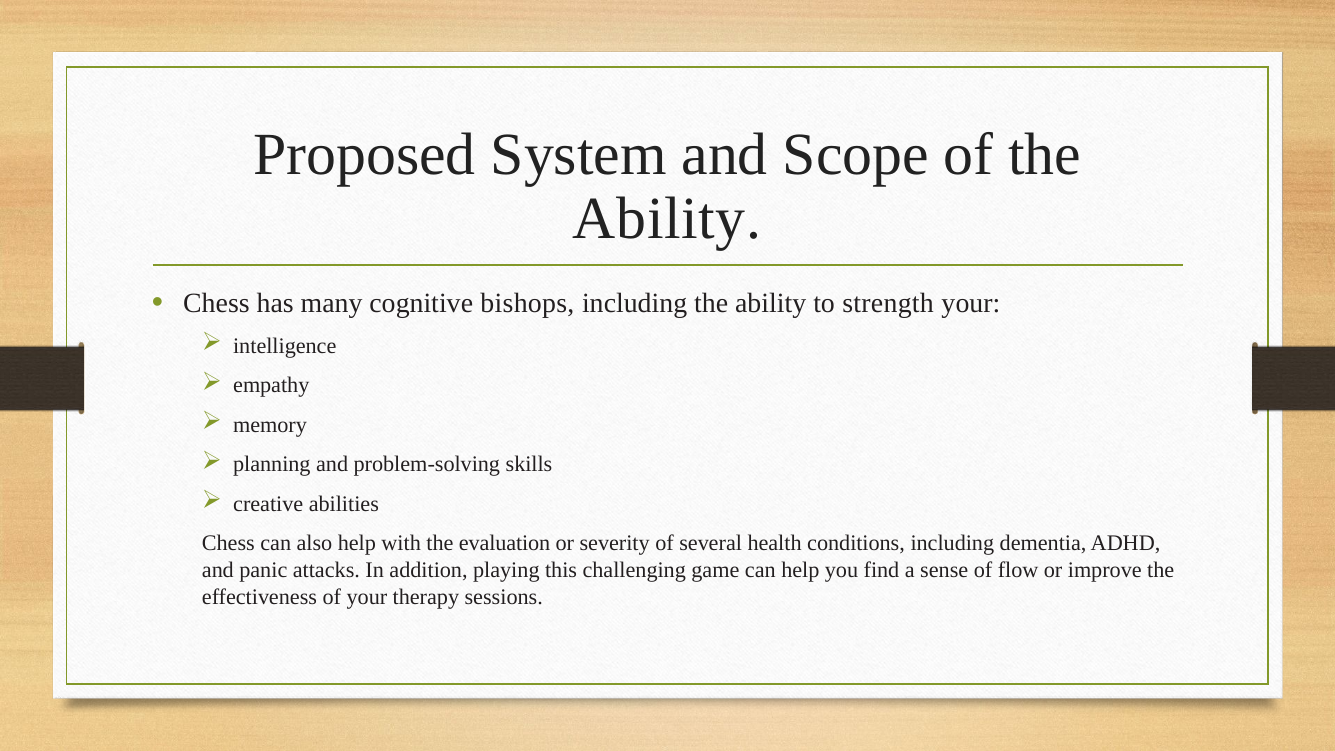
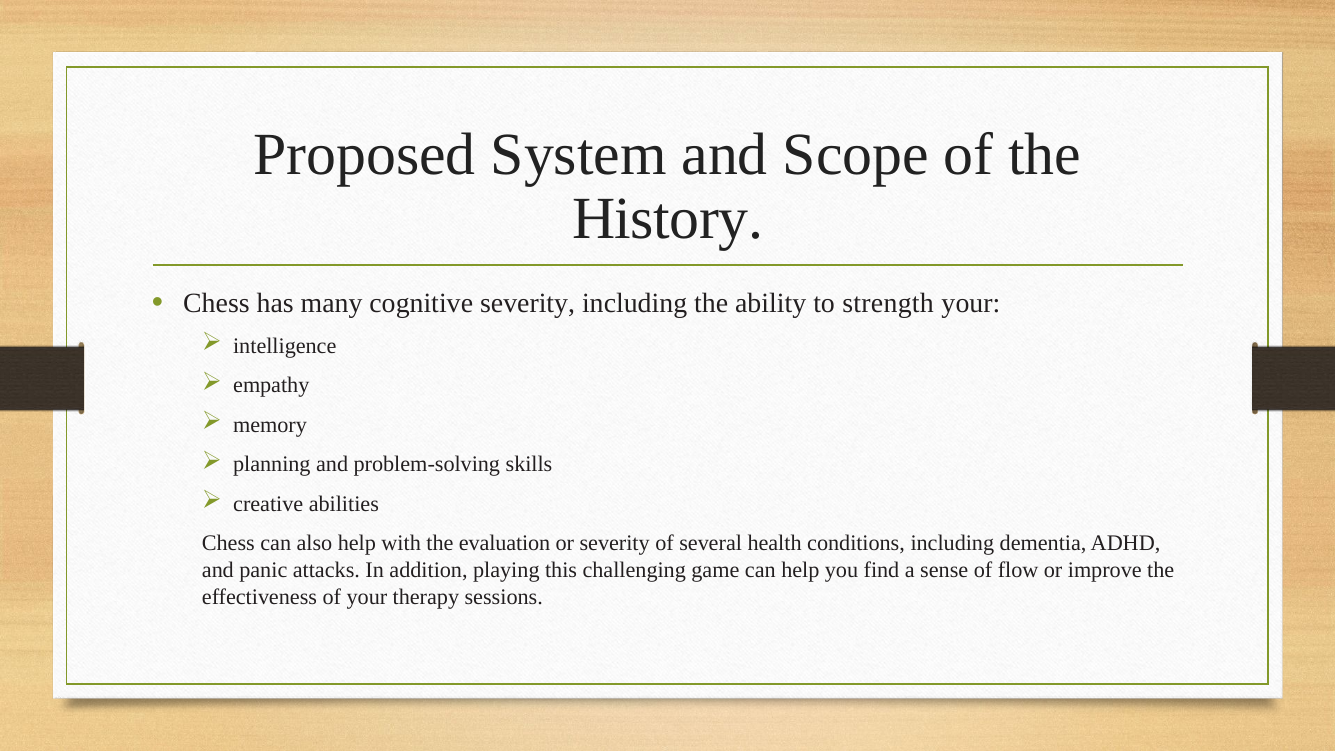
Ability: Ability -> History (668, 219)
cognitive bishops: bishops -> severity (528, 304)
